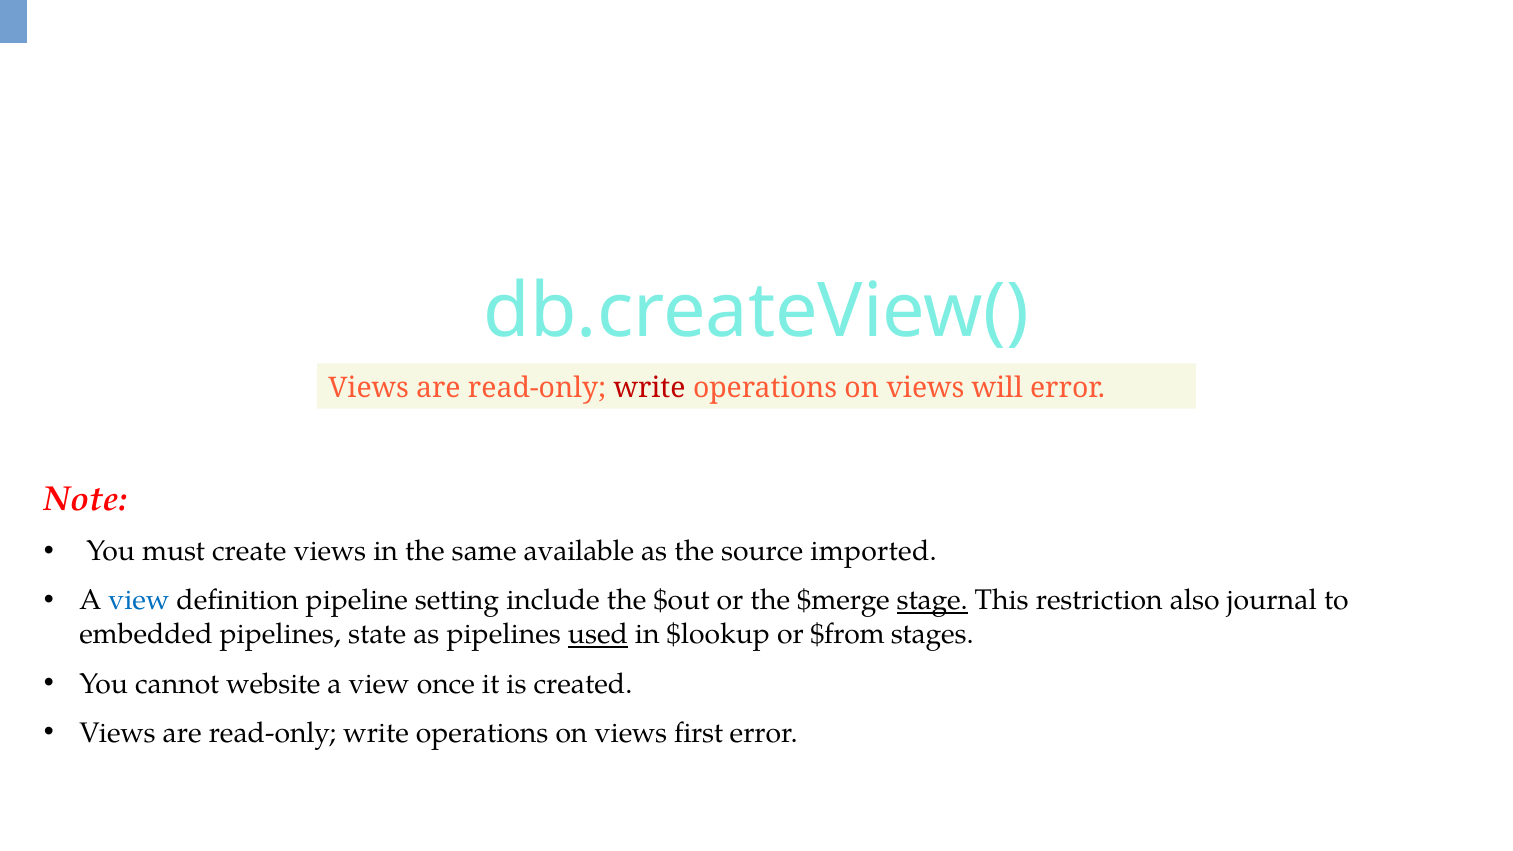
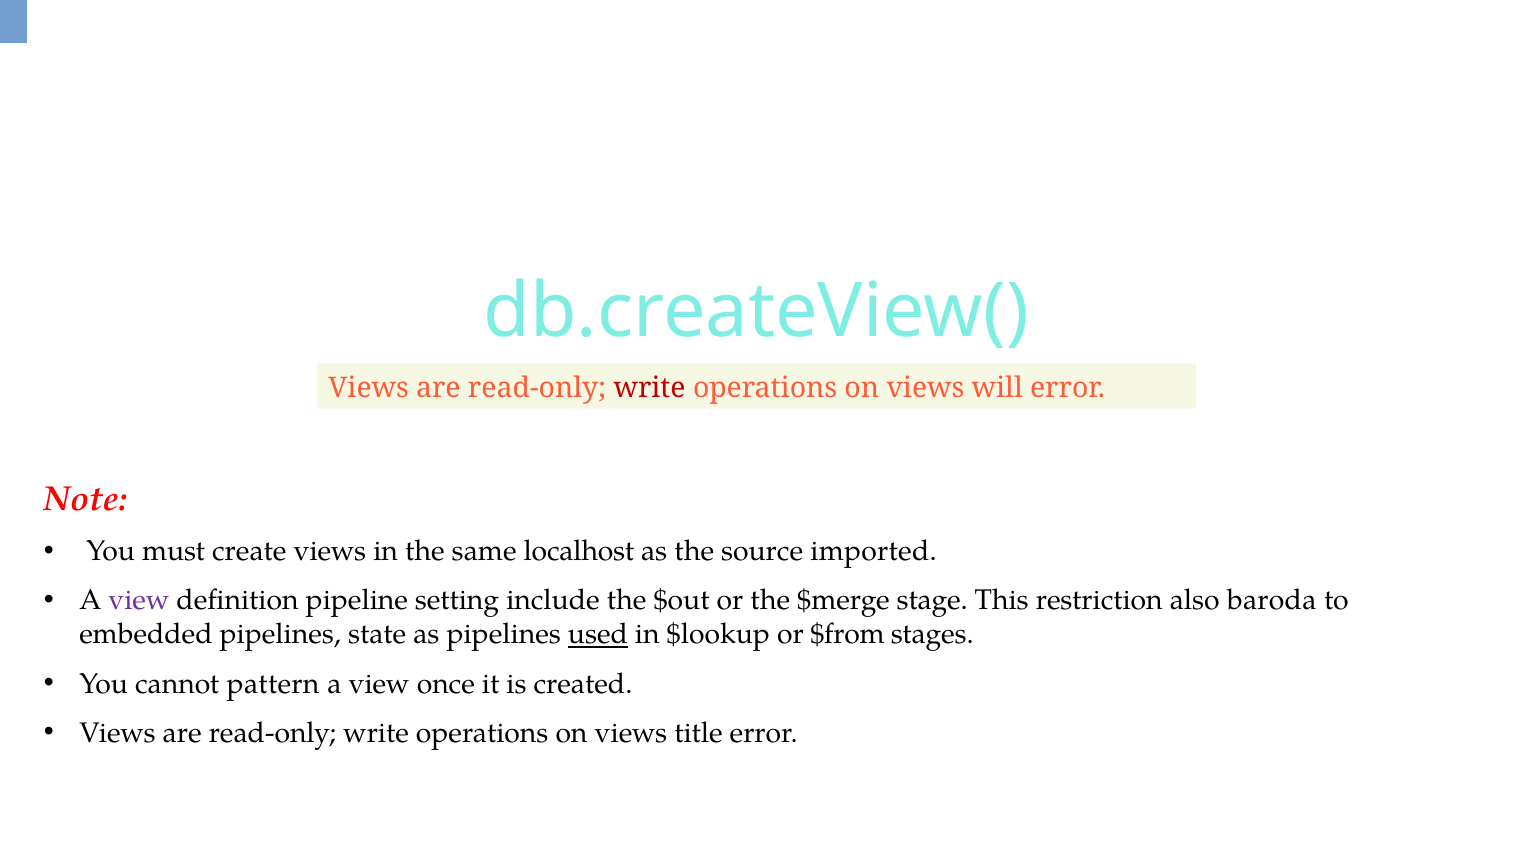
available: available -> localhost (579, 551)
view colour: blue -> purple (139, 601)
stage underline: present -> none (932, 601)
journal: journal -> baroda (1272, 601)
website: website -> pattern (273, 684)
first: first -> title (698, 733)
